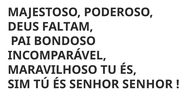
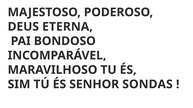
FALTAM: FALTAM -> ETERNA (67, 27)
SENHOR SENHOR: SENHOR -> SONDAS (147, 85)
